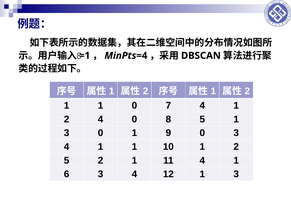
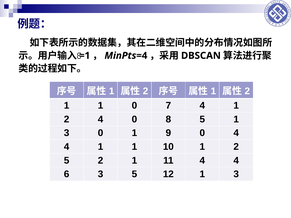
0 3: 3 -> 4 (236, 133)
11 4 1: 1 -> 4 (236, 161)
6 3 4: 4 -> 5 (134, 174)
